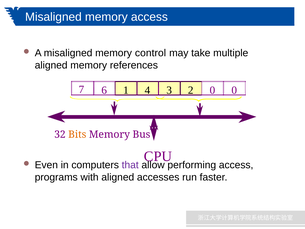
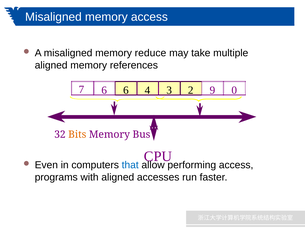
control: control -> reduce (151, 53)
6 1: 1 -> 6 (126, 90)
2 0: 0 -> 9 (212, 90)
that colour: purple -> blue (130, 165)
